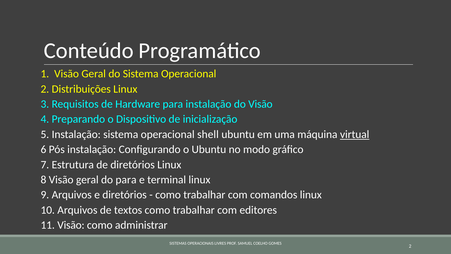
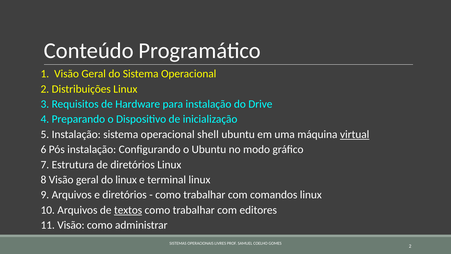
do Visão: Visão -> Drive (260, 104)
do para: para -> linux (126, 180)
textos underline: none -> present (128, 210)
